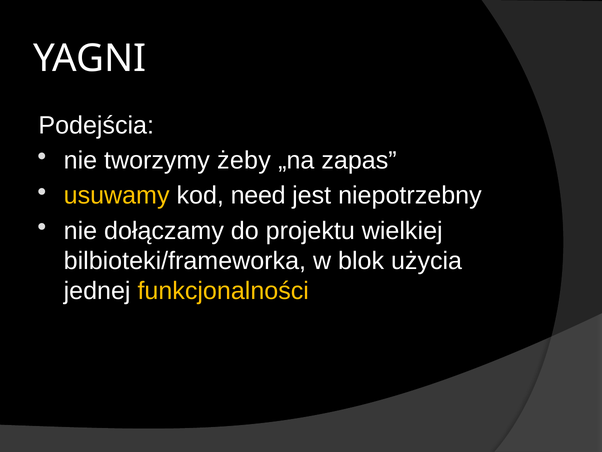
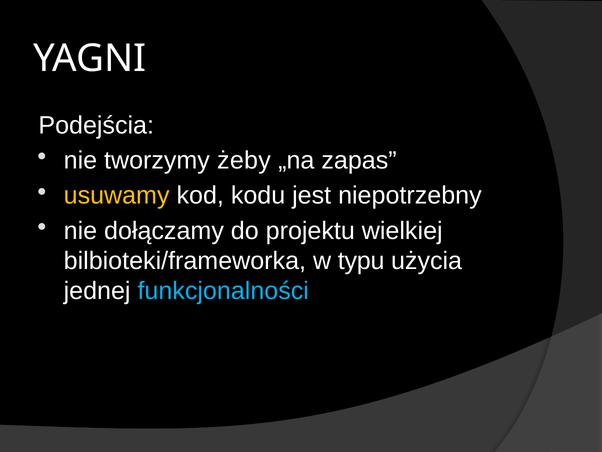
need: need -> kodu (258, 195)
blok: blok -> typu (361, 261)
funkcjonalności colour: yellow -> light blue (223, 291)
